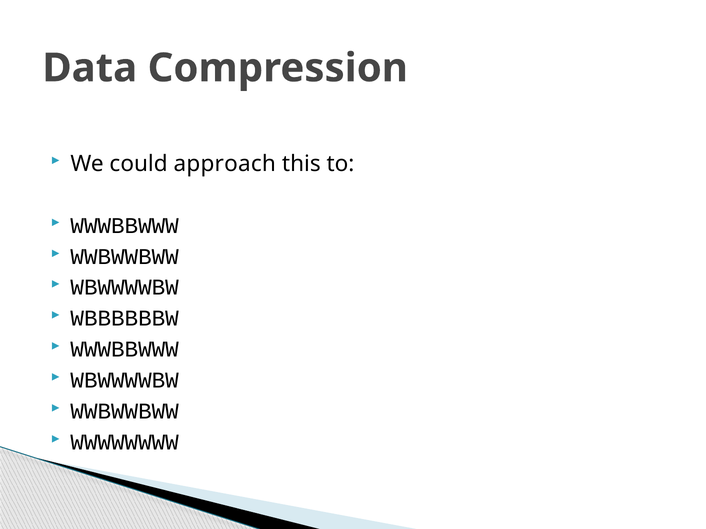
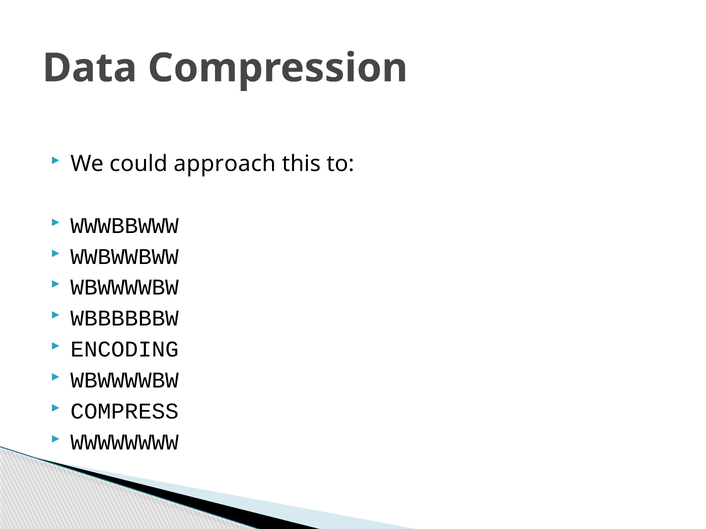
WWWBBWWW: WWWBBWWW -> ENCODING (125, 350)
WWBWWBWW: WWBWWBWW -> COMPRESS (125, 412)
